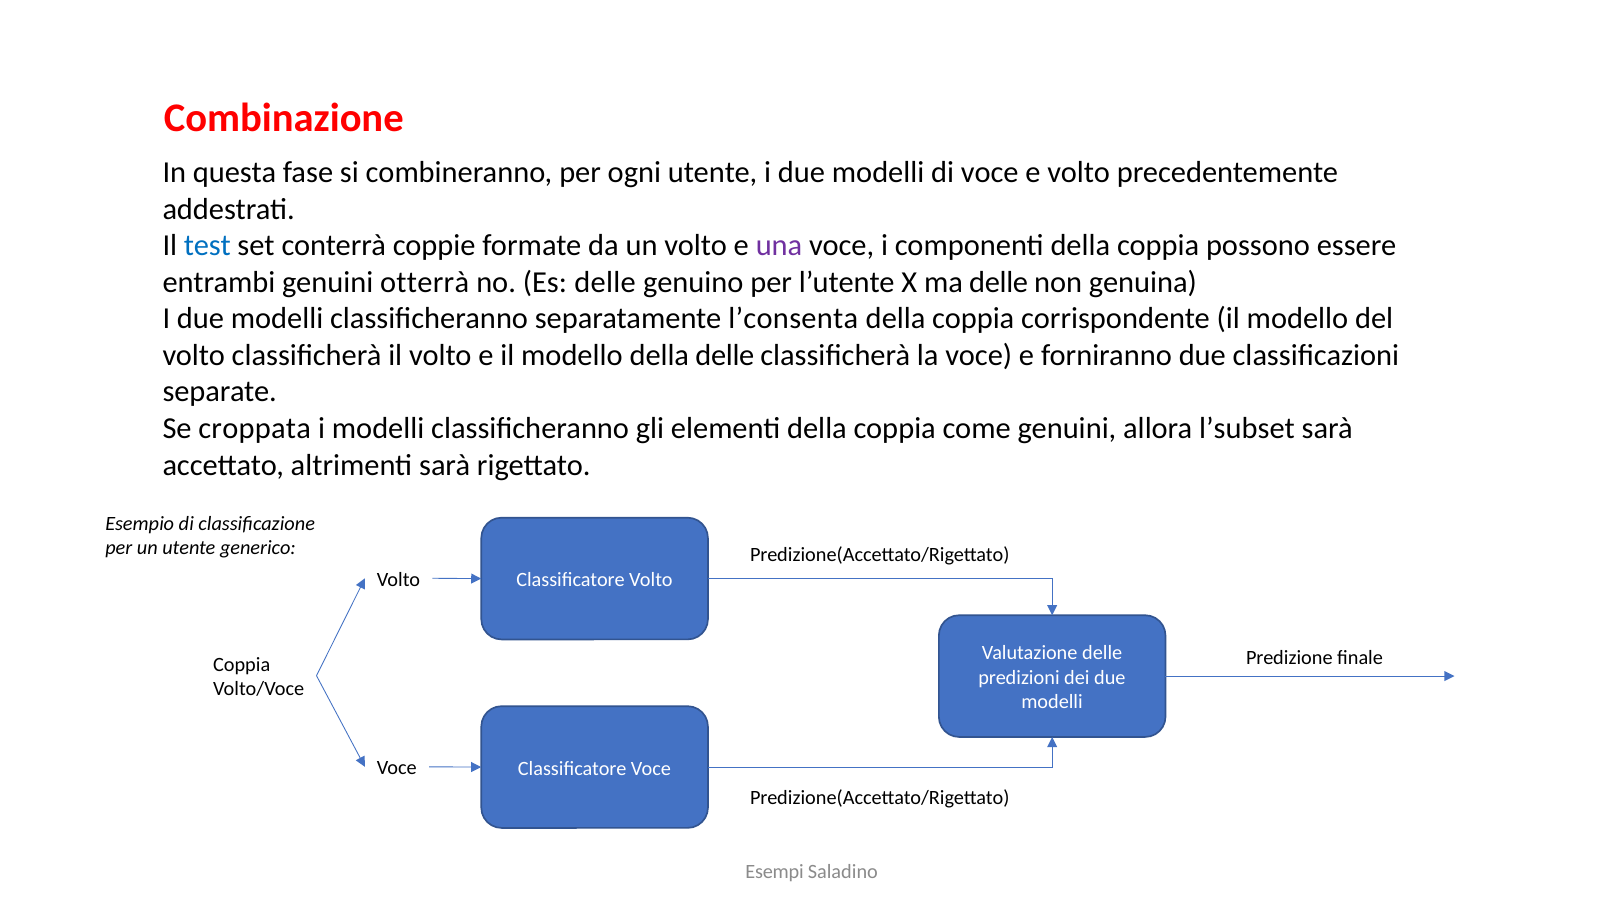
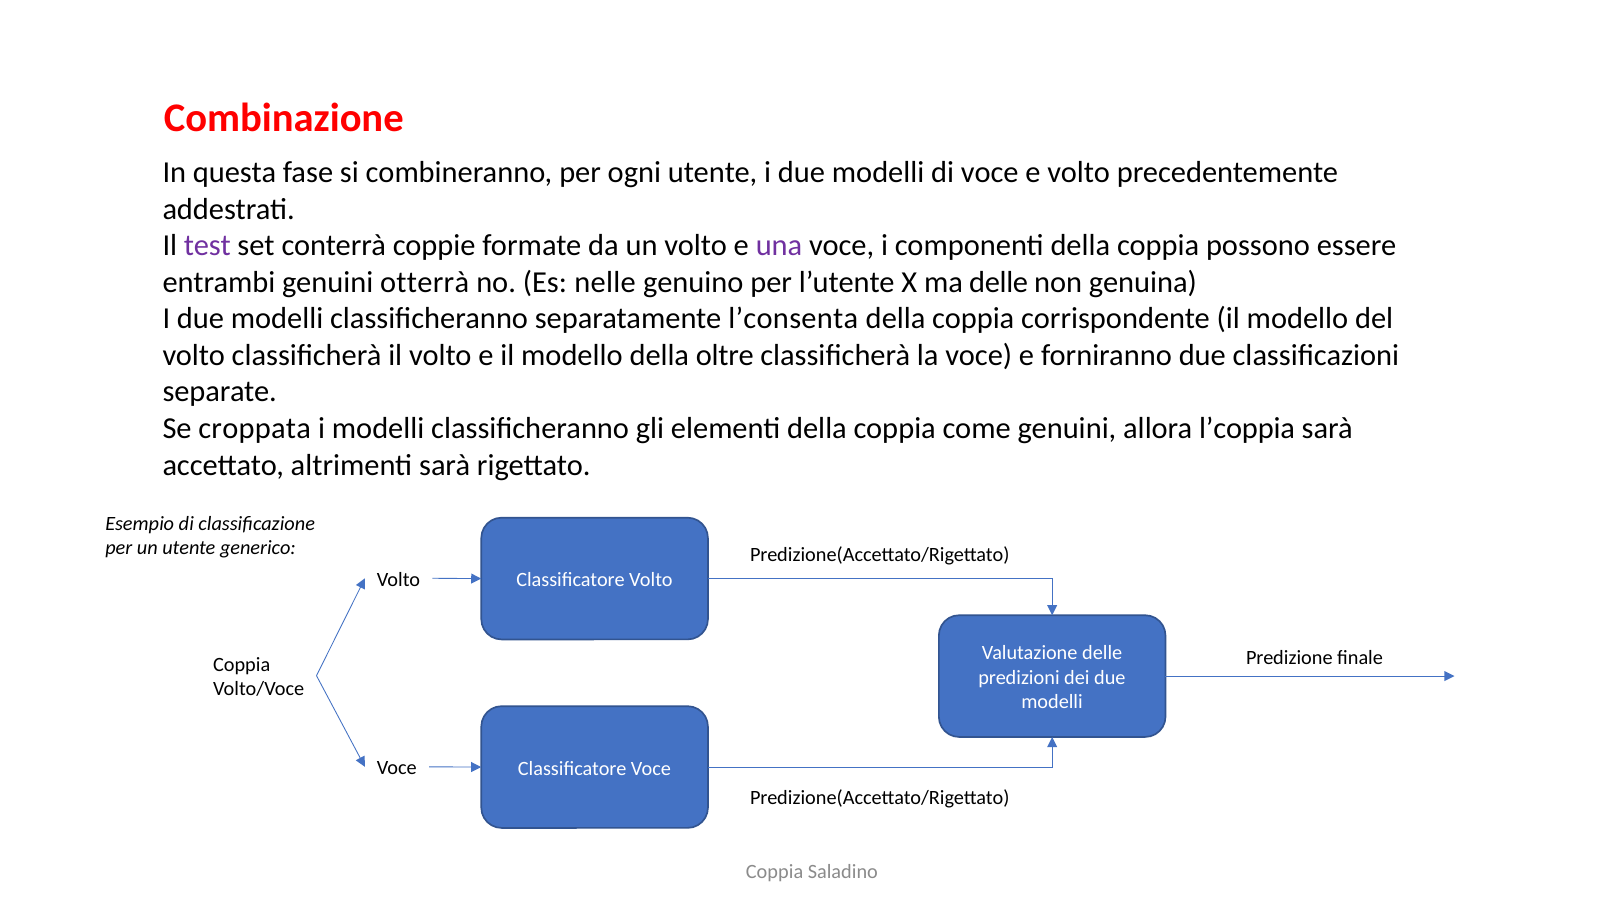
test colour: blue -> purple (207, 246)
Es delle: delle -> nelle (605, 283)
della delle: delle -> oltre (725, 356)
l’subset: l’subset -> l’coppia (1247, 429)
Esempi: Esempi -> Coppia (775, 872)
